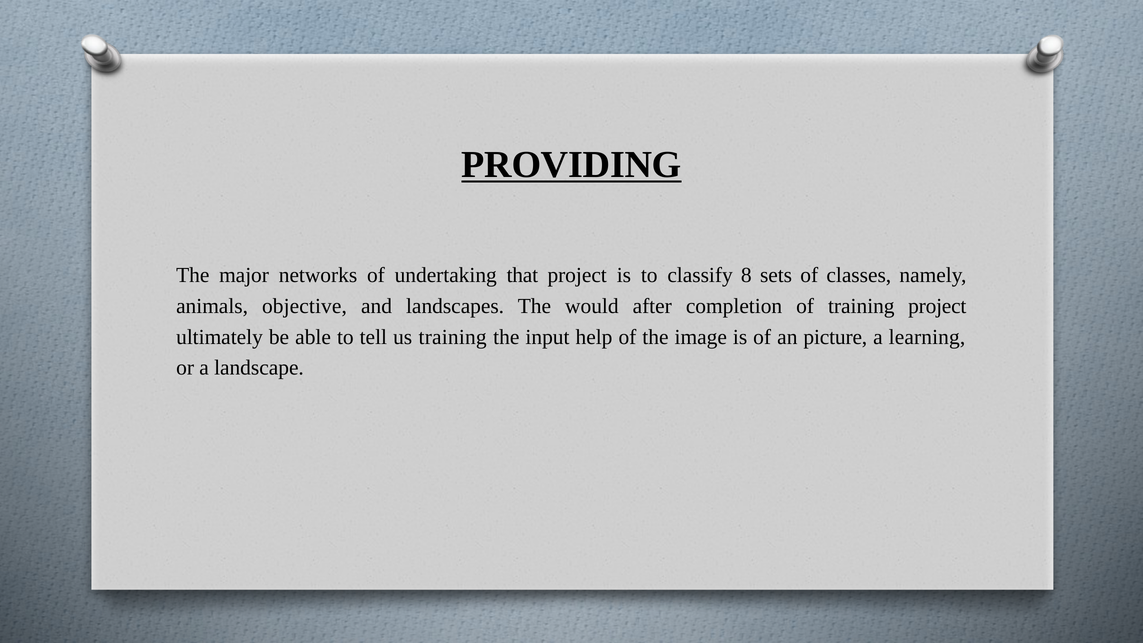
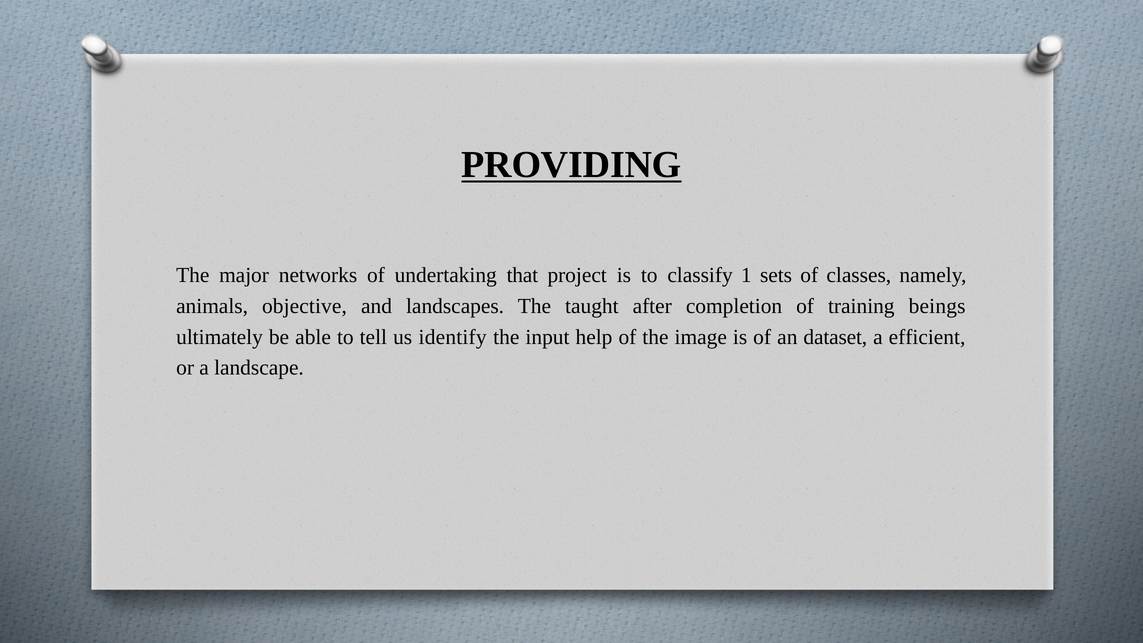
8: 8 -> 1 (746, 275)
would: would -> taught (592, 306)
training project: project -> beings (937, 306)
us training: training -> identify (453, 337)
picture: picture -> dataset (835, 337)
learning: learning -> efficient (927, 337)
